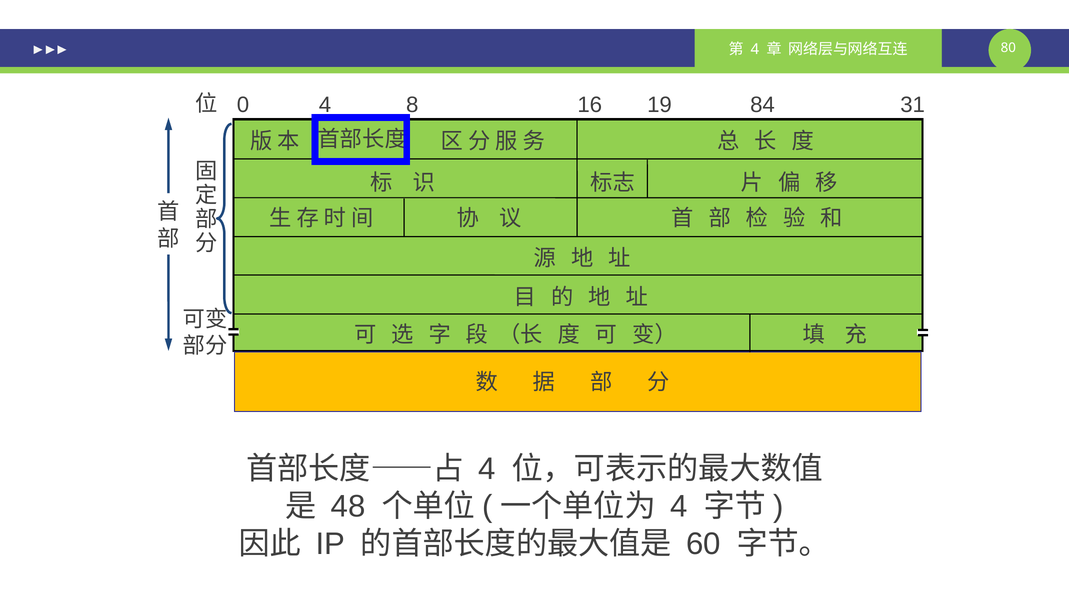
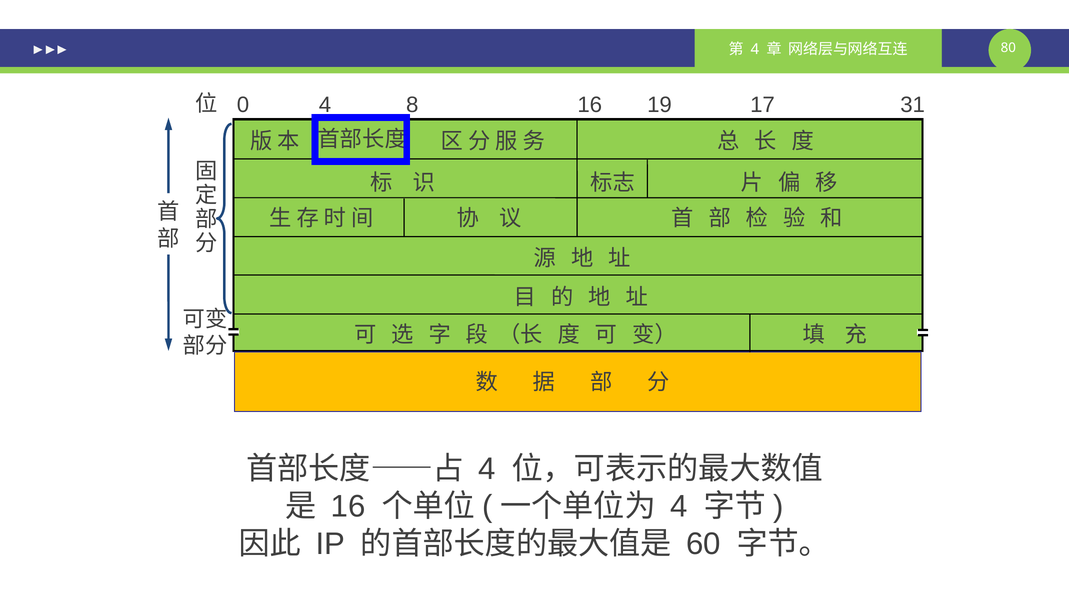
84: 84 -> 17 (763, 105)
48: 48 -> 16 (348, 507)
